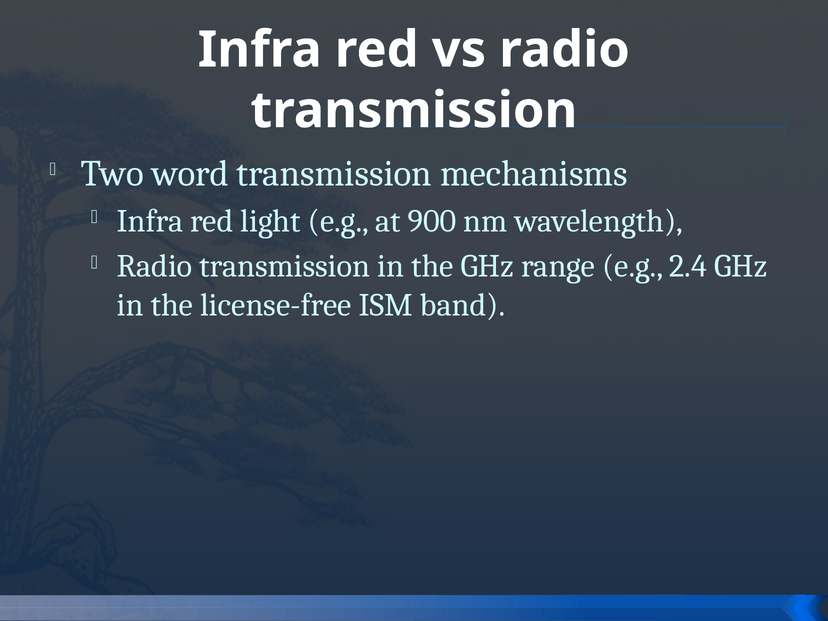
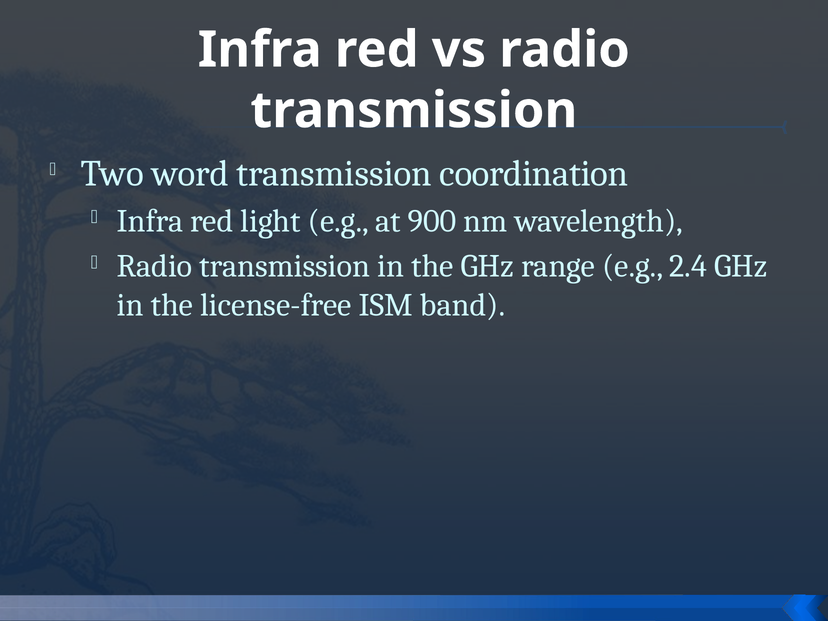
mechanisms: mechanisms -> coordination (534, 174)
